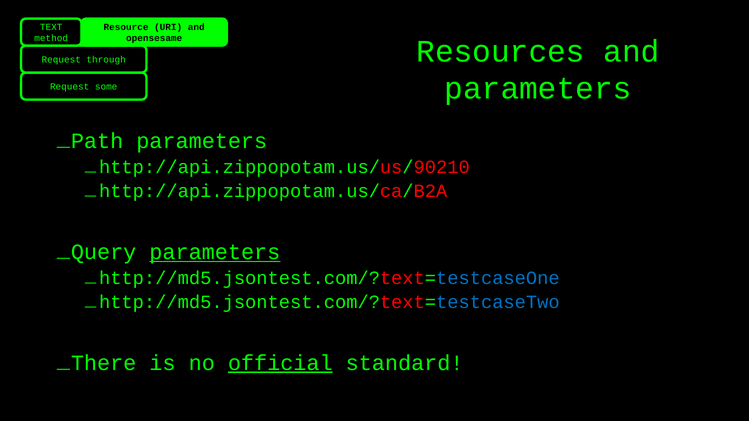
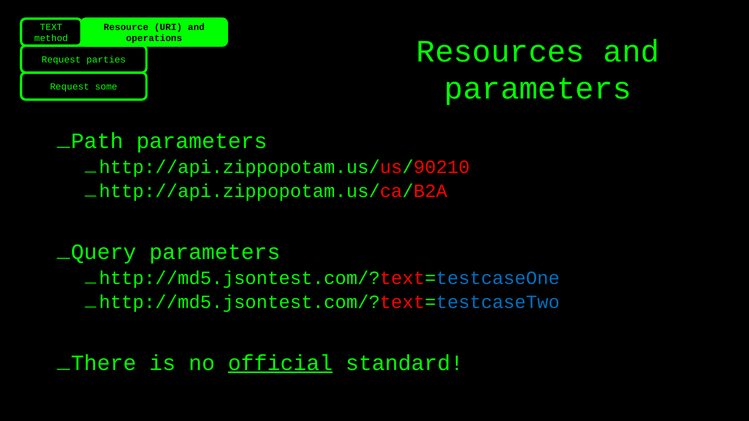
opensesame: opensesame -> operations (154, 38)
through: through -> parties (106, 60)
parameters underline: present -> none (215, 252)
